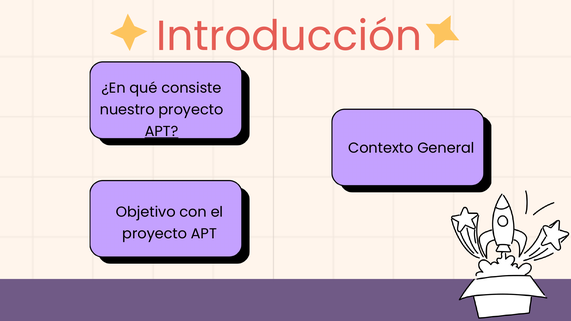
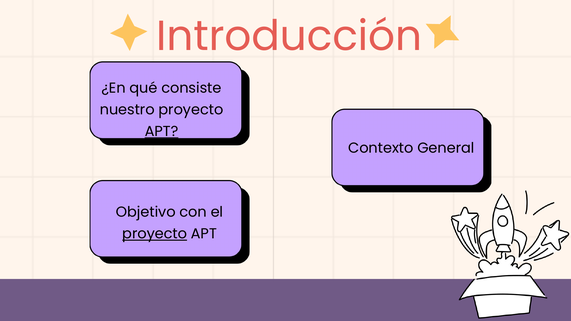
proyecto underline: none -> present (155, 234)
